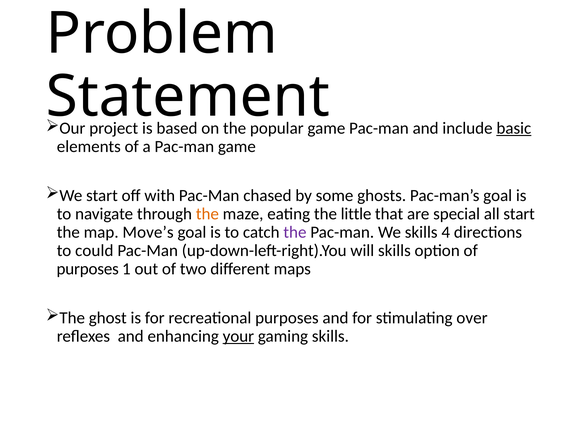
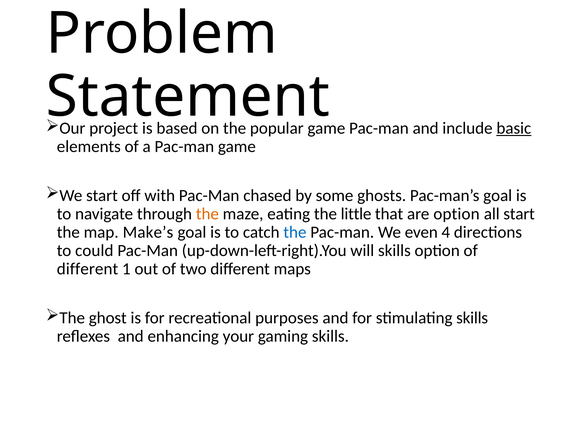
are special: special -> option (457, 214)
Move’s: Move’s -> Make’s (148, 232)
the colour: purple -> blue (295, 232)
We skills: skills -> even (421, 232)
purposes: purposes -> different (88, 269)
stimulating over: over -> skills (472, 318)
your underline: present -> none (238, 336)
